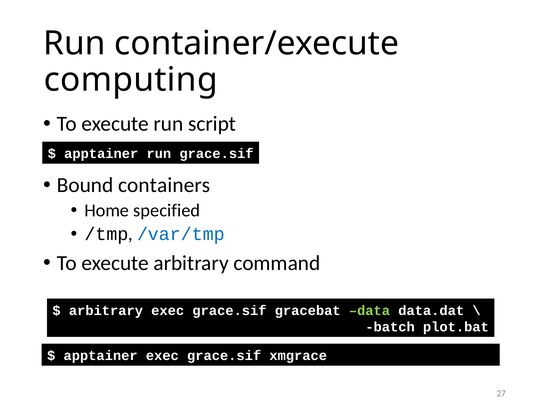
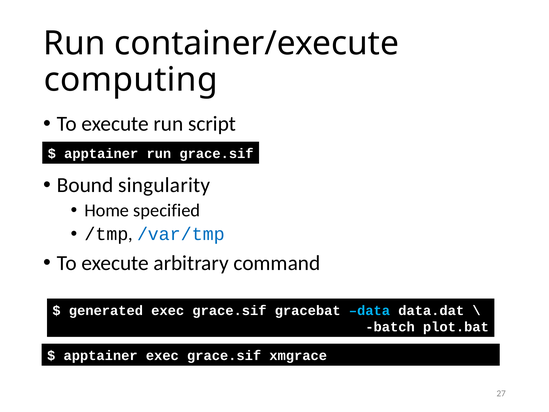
containers: containers -> singularity (164, 185)
arbitrary: arbitrary -> generated (106, 310)
data colour: light green -> light blue (369, 310)
